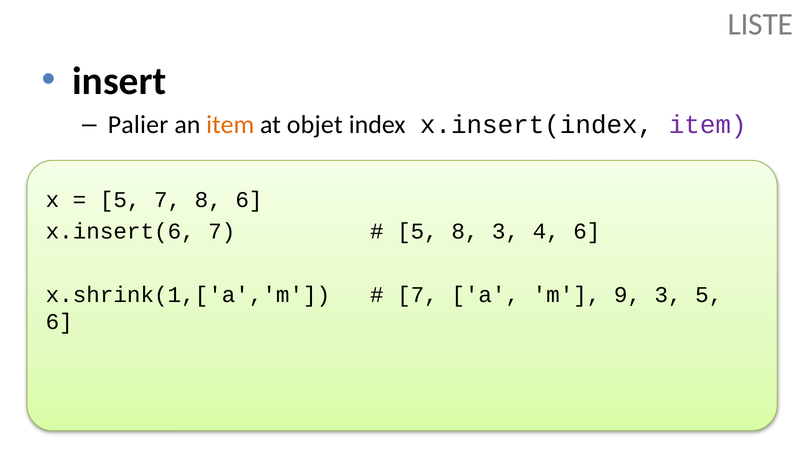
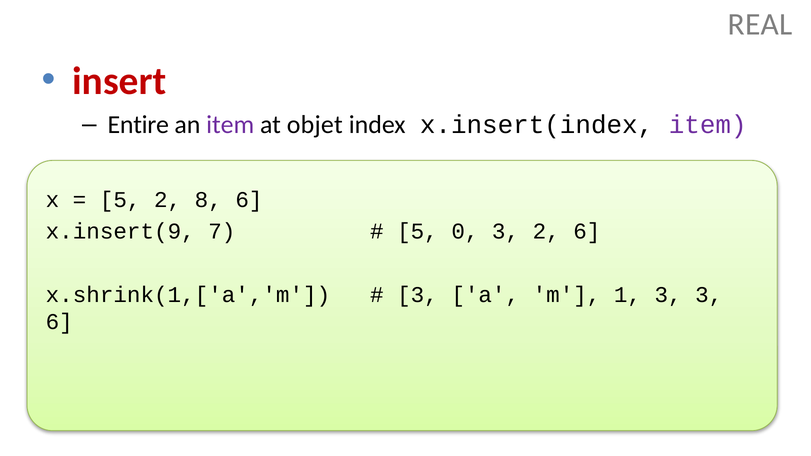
LISTE: LISTE -> REAL (760, 24)
insert colour: black -> red (119, 81)
Palier: Palier -> Entire (138, 125)
item colour: orange -> purple (230, 125)
5 7: 7 -> 2 (168, 200)
x.insert(6: x.insert(6 -> x.insert(9 (120, 232)
5 8: 8 -> 0 (465, 232)
3 4: 4 -> 2 (546, 232)
7: 7 -> 3 (417, 295)
9: 9 -> 1 (627, 295)
3 5: 5 -> 3 (709, 295)
